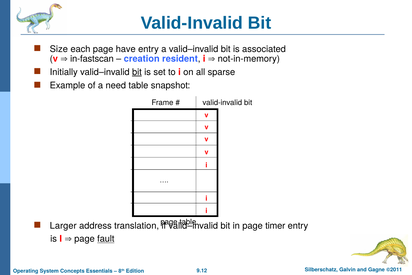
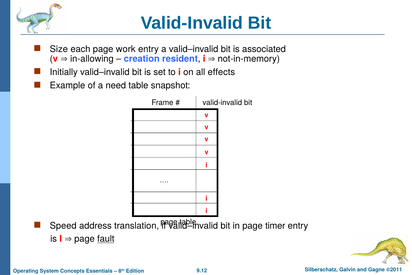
have: have -> work (126, 49)
in-fastscan: in-fastscan -> in-allowing (92, 59)
bit underline: present -> none (137, 72)
sparse: sparse -> effects (221, 72)
Larger: Larger -> Speed (63, 226)
